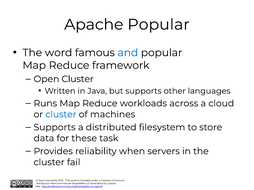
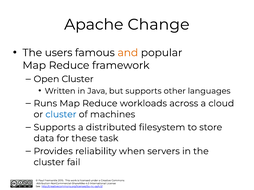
Apache Popular: Popular -> Change (159, 25)
word: word -> users (59, 53)
and colour: blue -> orange (128, 53)
